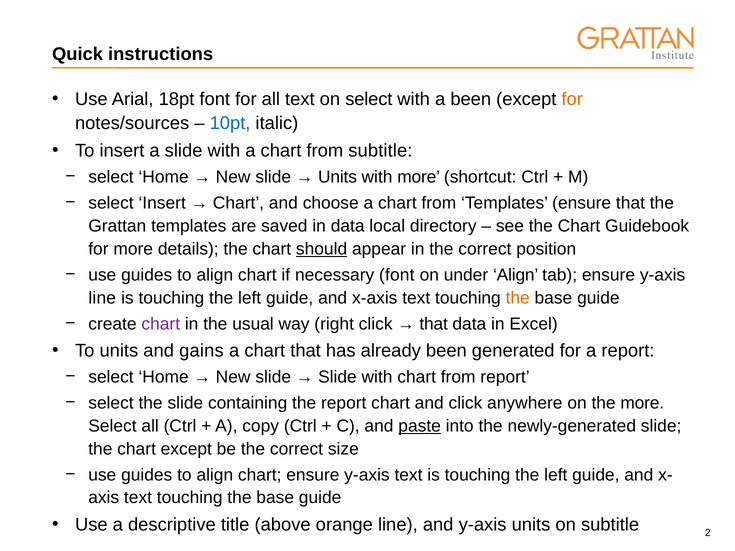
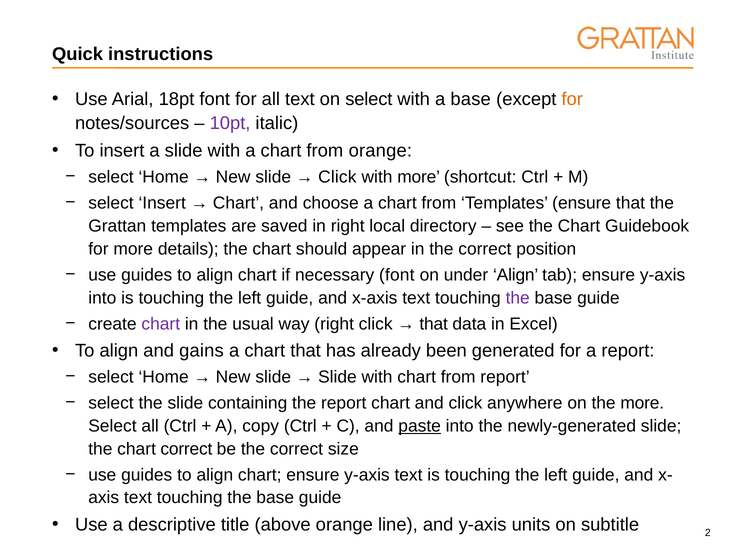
a been: been -> base (471, 99)
10pt colour: blue -> purple (230, 123)
from subtitle: subtitle -> orange (380, 151)
Units: Units -> Click (337, 177)
in data: data -> right (348, 226)
should underline: present -> none (322, 249)
line: line -> into (102, 298)
the colour: orange -> purple (518, 298)
units: units -> align (119, 351)
chart except: except -> correct (186, 449)
